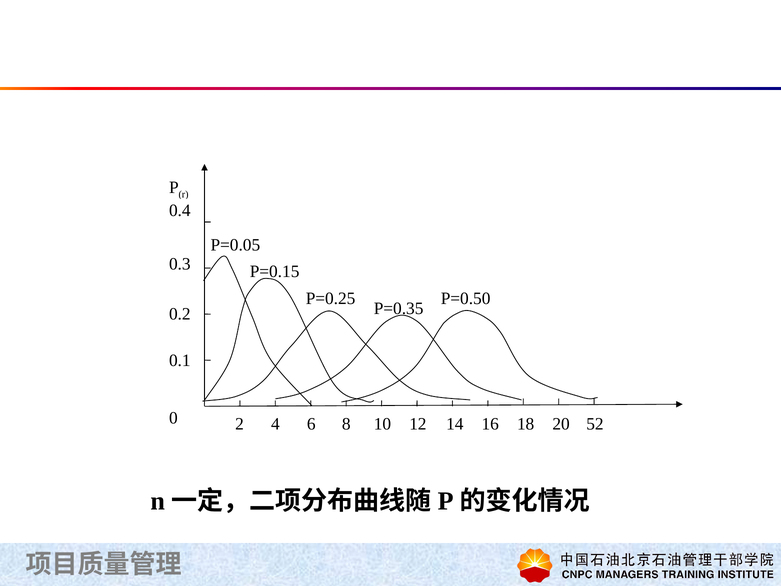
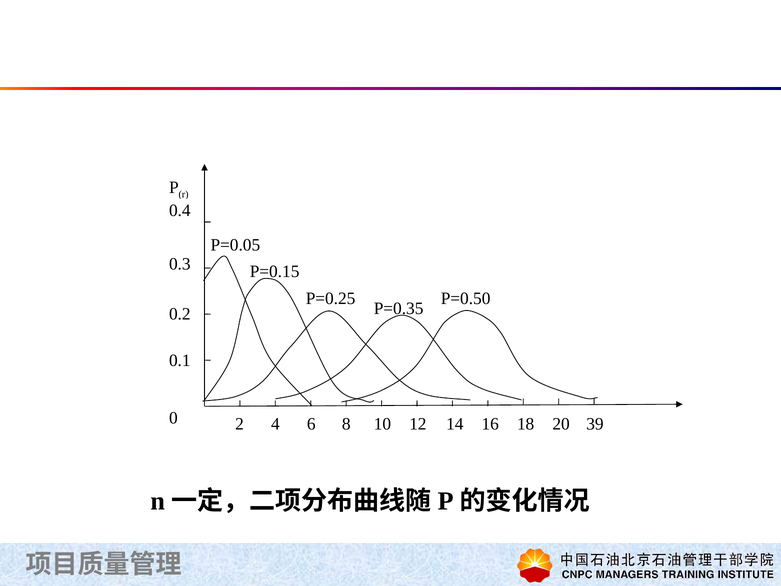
52: 52 -> 39 (595, 424)
